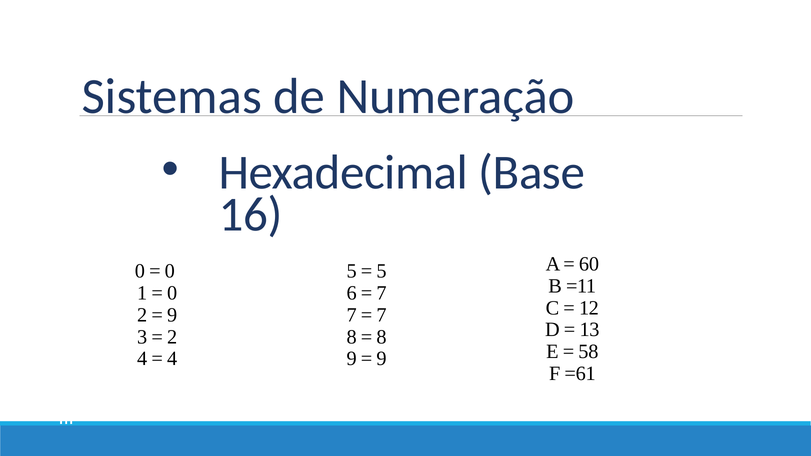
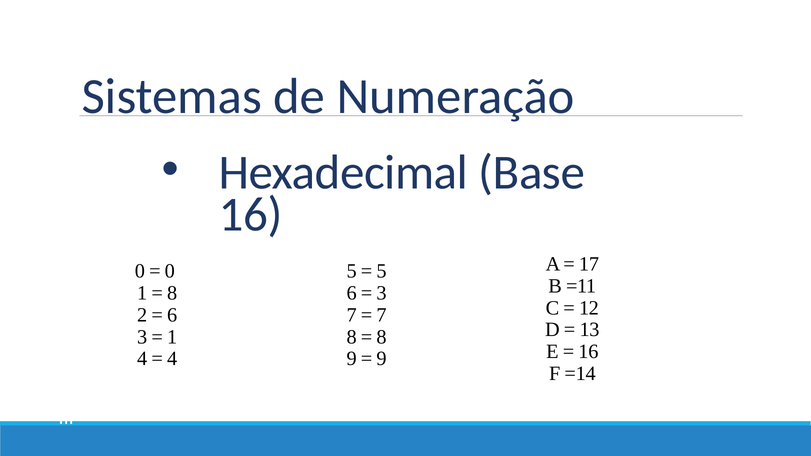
60: 60 -> 17 (589, 264)
0: 0 -> 8 (172, 293)
7: 7 -> 3 (382, 293)
9: 9 -> 6 (172, 315)
2: 2 -> 1 (172, 337)
58: 58 -> 16 (588, 352)
=61: =61 -> =14 (580, 374)
